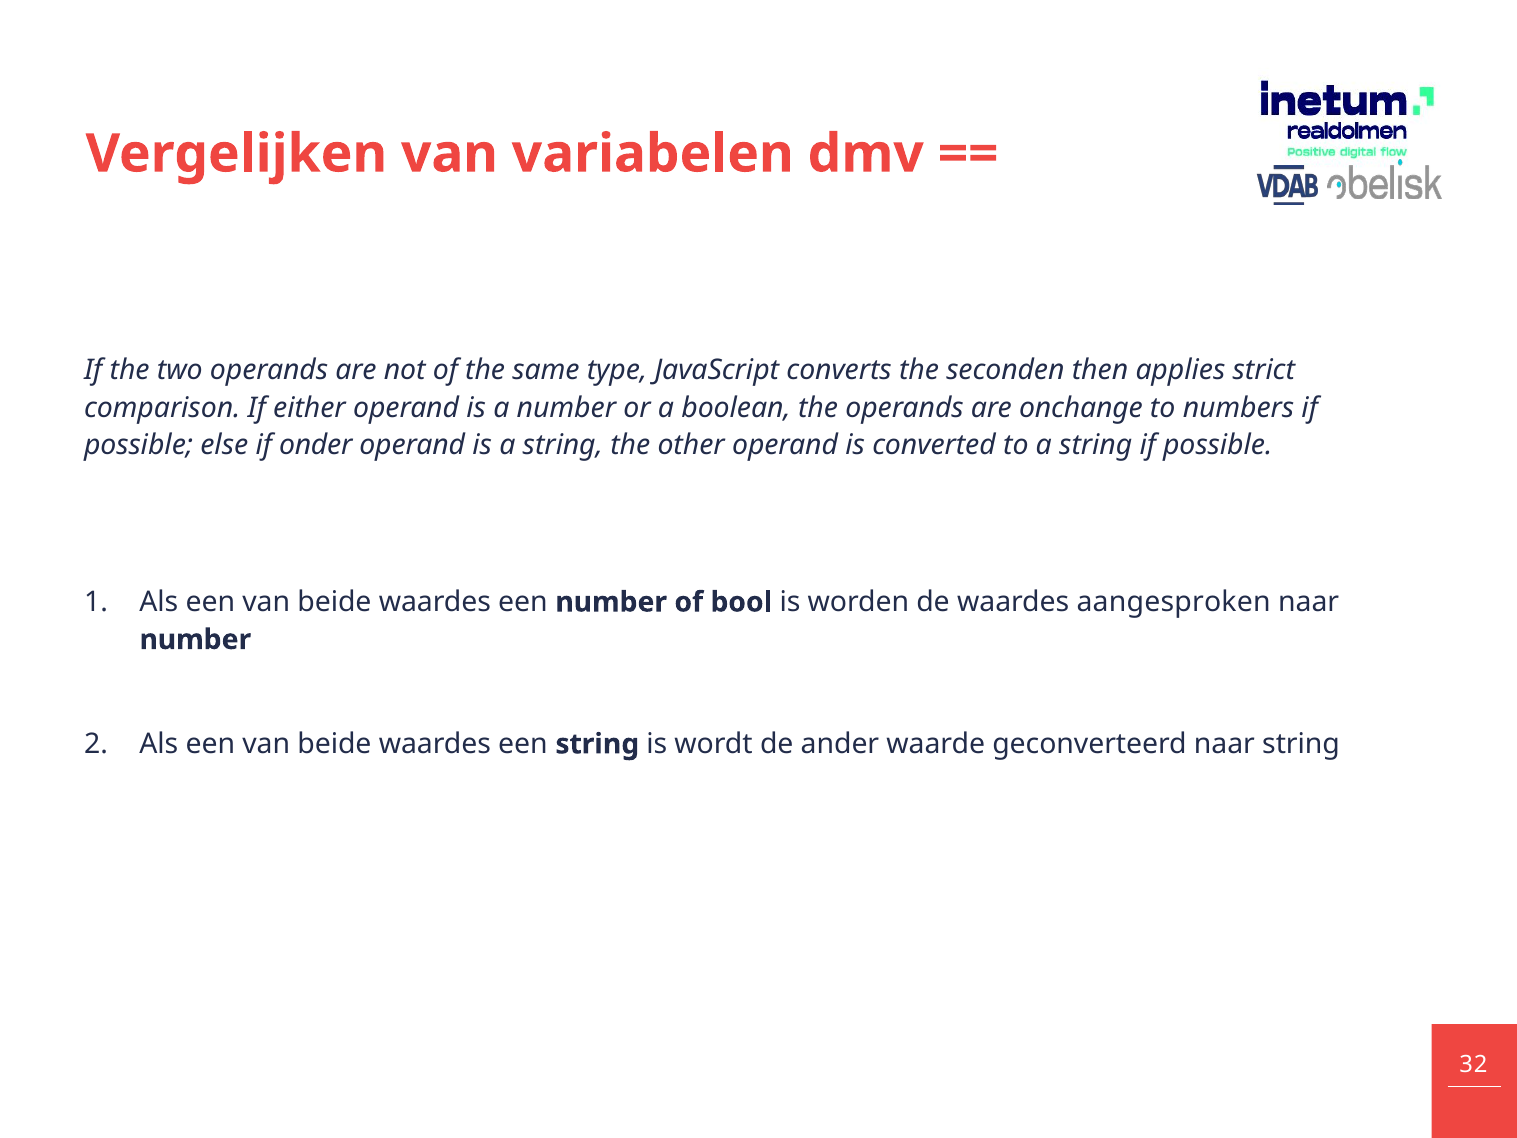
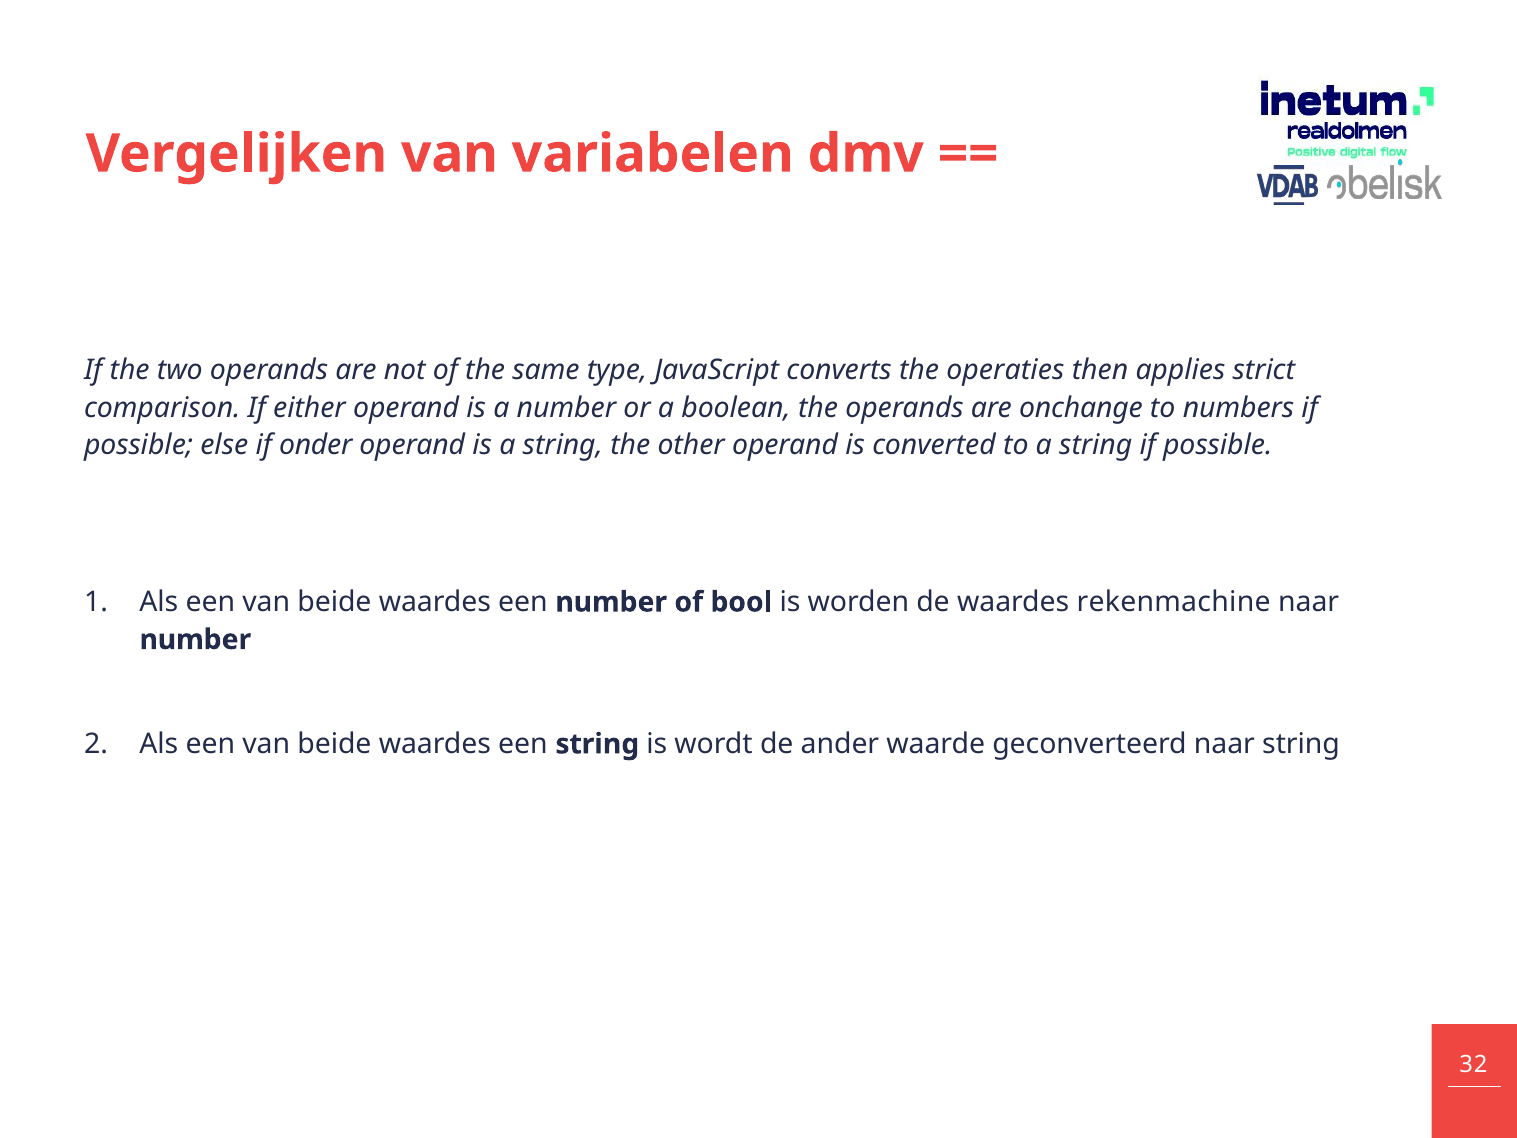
seconden: seconden -> operaties (1005, 370)
aangesproken: aangesproken -> rekenmachine (1174, 602)
